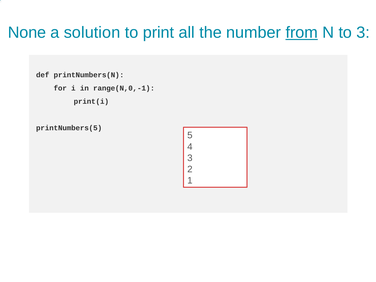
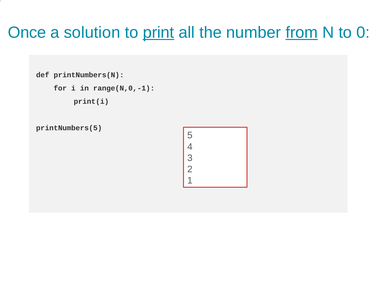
None: None -> Once (27, 33)
print underline: none -> present (158, 33)
to 3: 3 -> 0 (363, 33)
